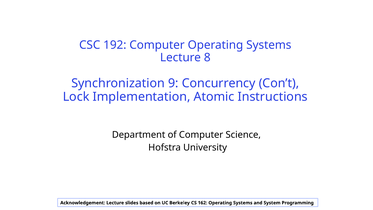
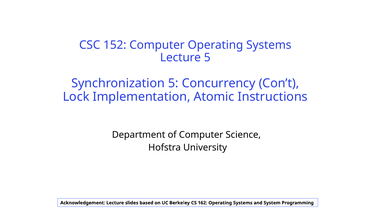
192: 192 -> 152 (115, 45)
Lecture 8: 8 -> 5 (207, 58)
Synchronization 9: 9 -> 5 (173, 83)
